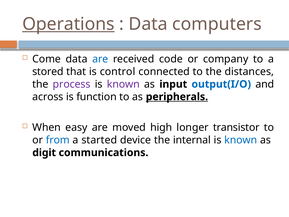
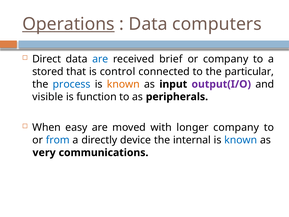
Come: Come -> Direct (47, 59)
code: code -> brief (171, 59)
distances: distances -> particular (249, 72)
process colour: purple -> blue (72, 84)
known colour: purple -> orange (123, 84)
output(I/O colour: blue -> purple (221, 84)
across: across -> visible (48, 97)
peripherals underline: present -> none (177, 97)
high: high -> with (161, 127)
longer transistor: transistor -> company (236, 127)
started: started -> directly (99, 140)
digit: digit -> very (44, 152)
